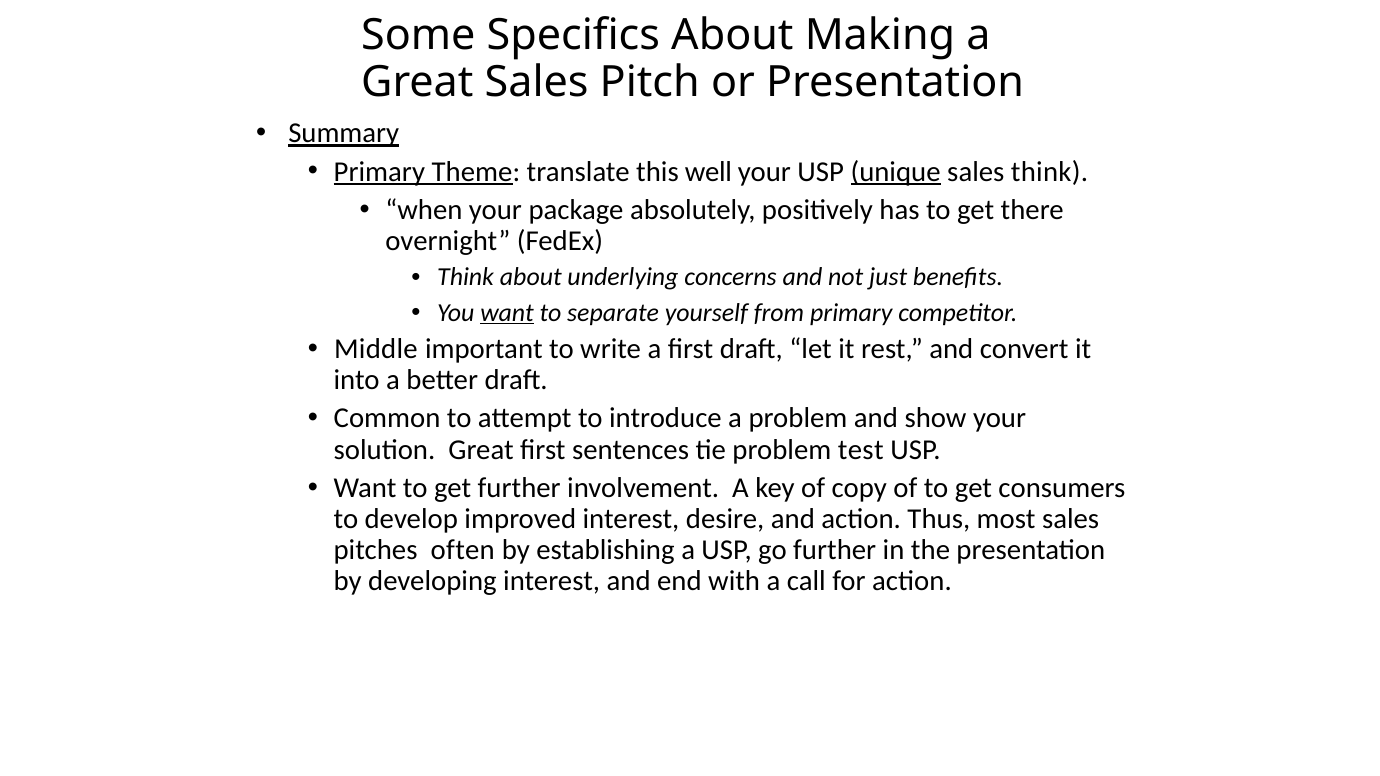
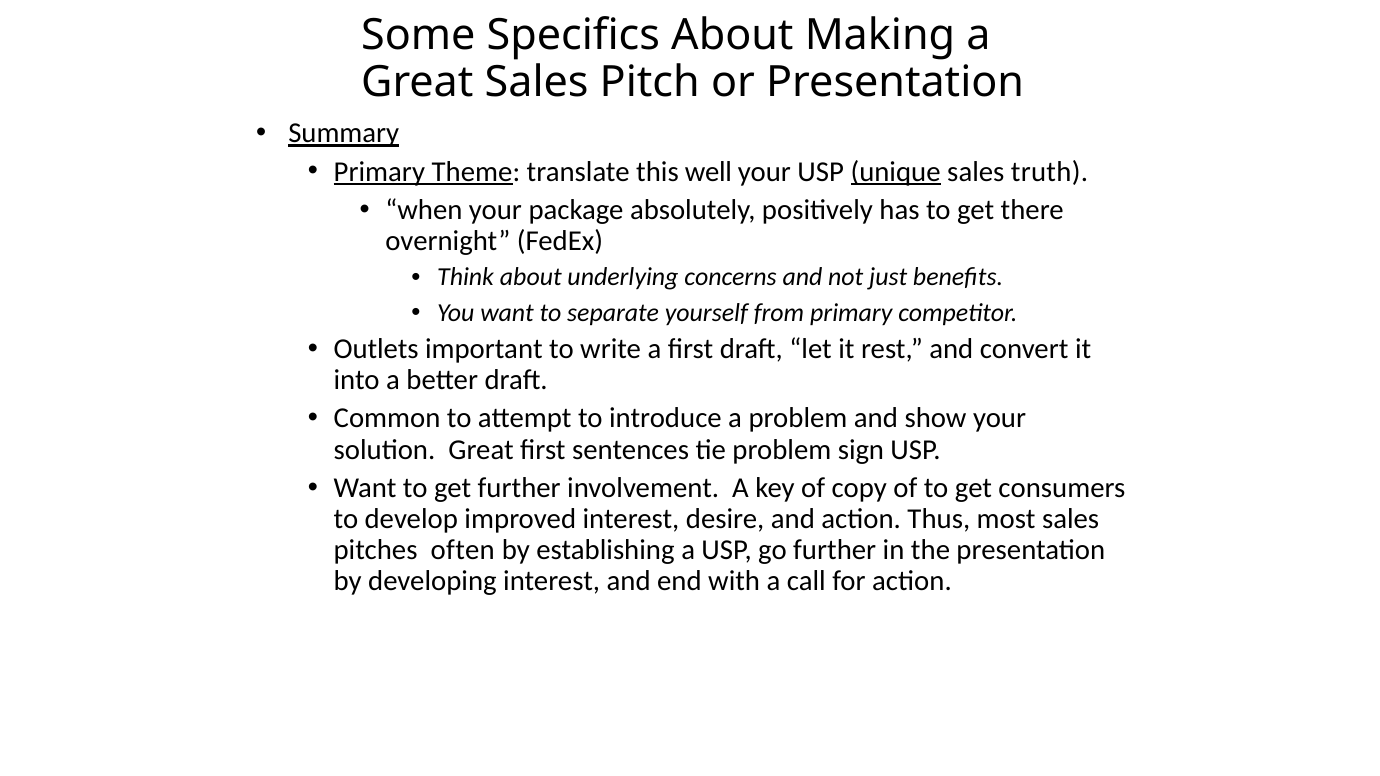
sales think: think -> truth (1049, 172)
want underline: present -> none (507, 313)
Middle: Middle -> Outlets (376, 349)
test: test -> sign (861, 450)
